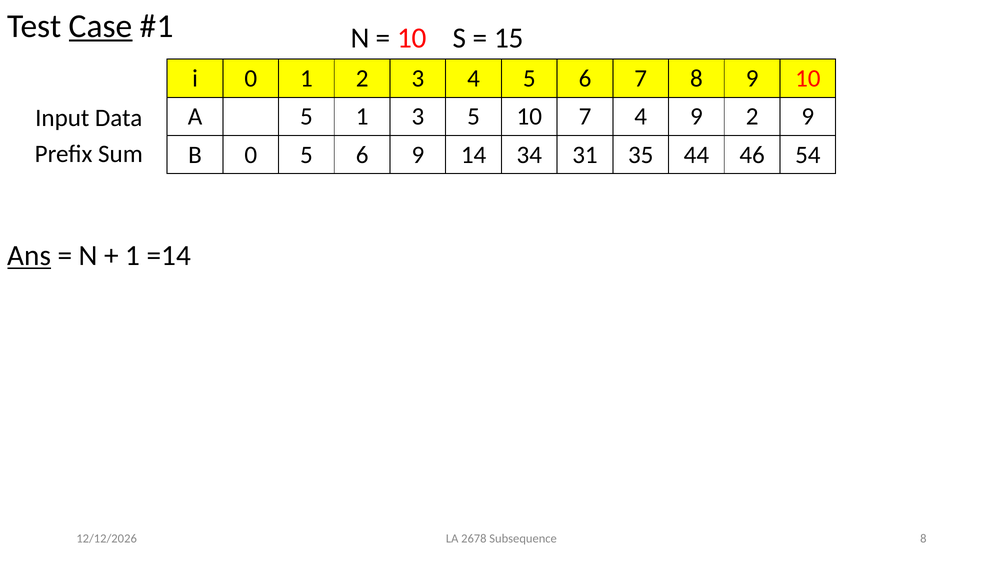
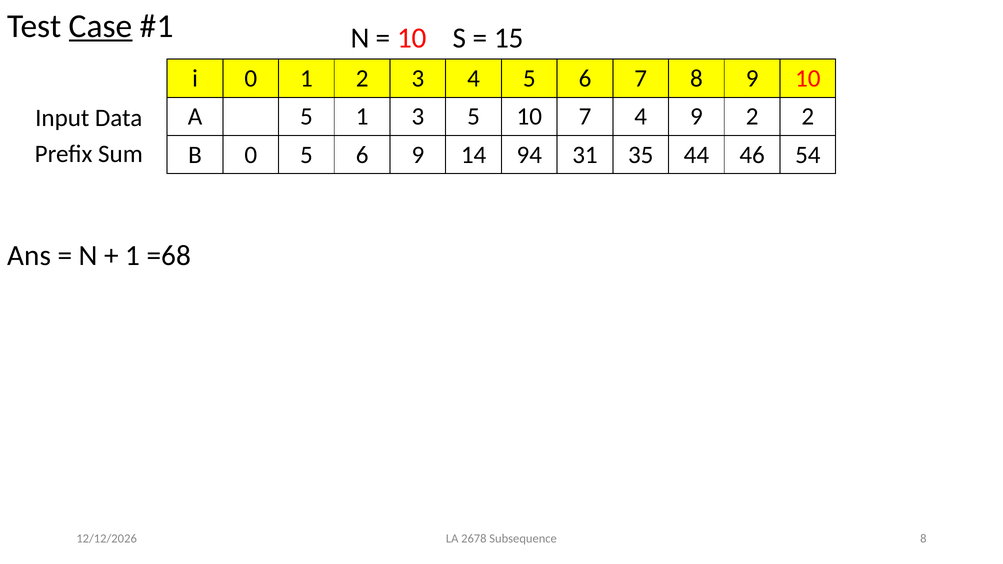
2 9: 9 -> 2 (808, 117)
34: 34 -> 94 (529, 155)
Ans underline: present -> none (29, 256)
=14: =14 -> =68 (169, 256)
